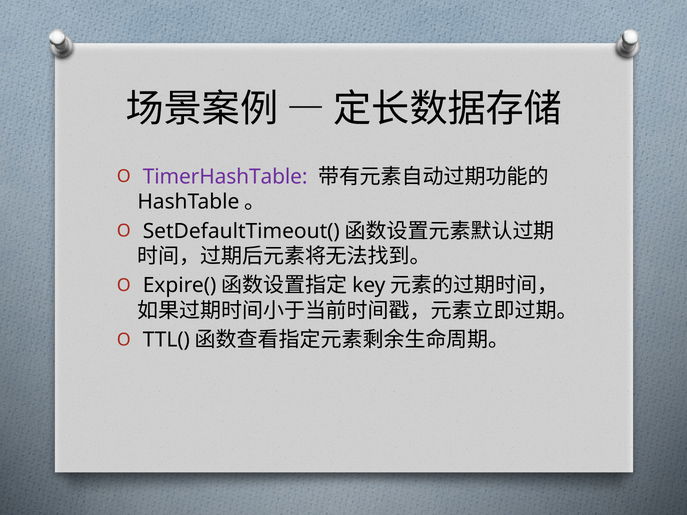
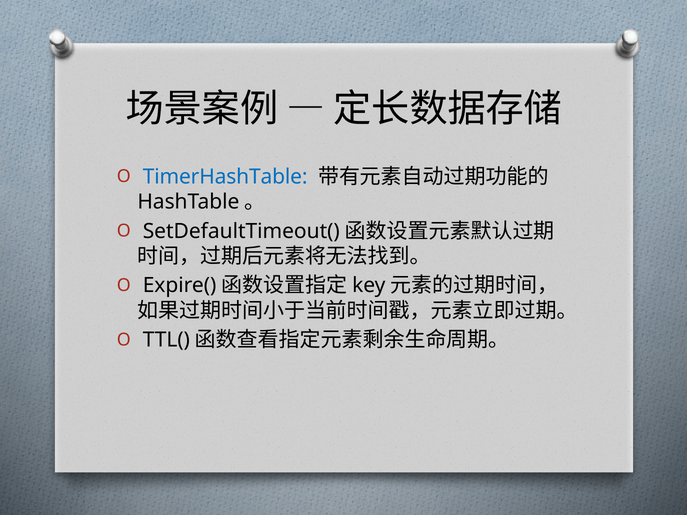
TimerHashTable colour: purple -> blue (225, 177)
